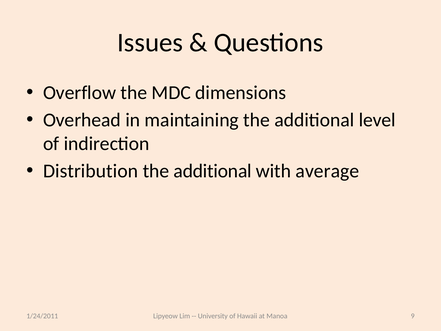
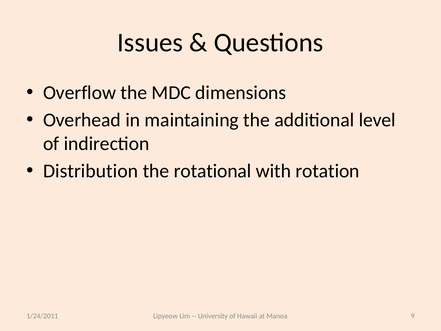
additional: additional -> rotational (213, 171)
average: average -> rotation (328, 171)
